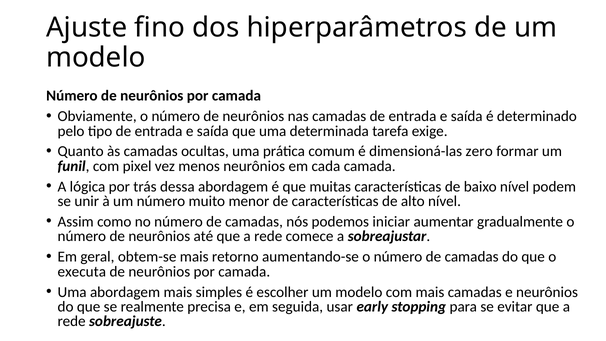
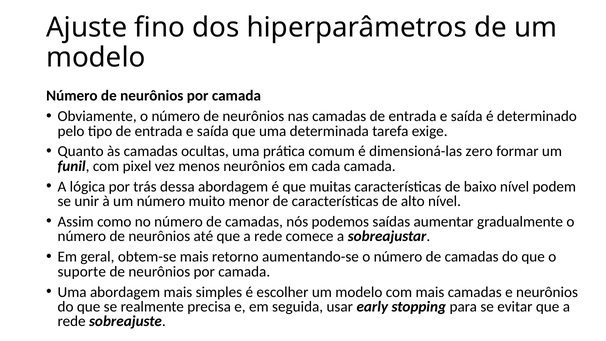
iniciar: iniciar -> saídas (391, 222)
executa: executa -> suporte (82, 272)
